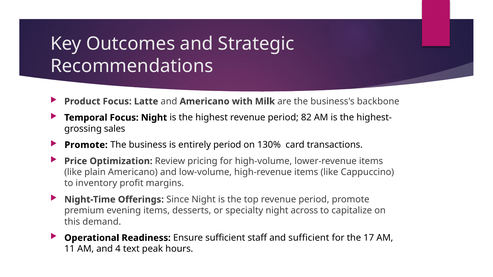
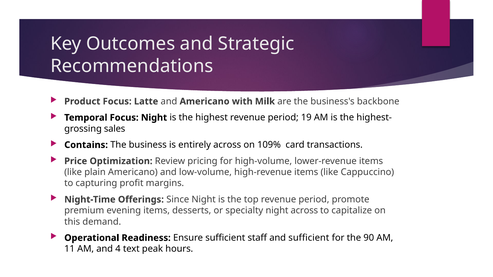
82: 82 -> 19 (306, 118)
Promote: Promote -> Contains (86, 145)
entirely period: period -> across (227, 145)
130%: 130% -> 109% (269, 145)
inventory: inventory -> capturing (96, 183)
17: 17 -> 90 (369, 238)
